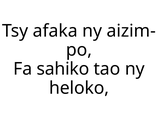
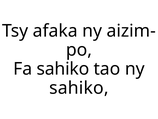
heloko: heloko -> sahiko (79, 88)
